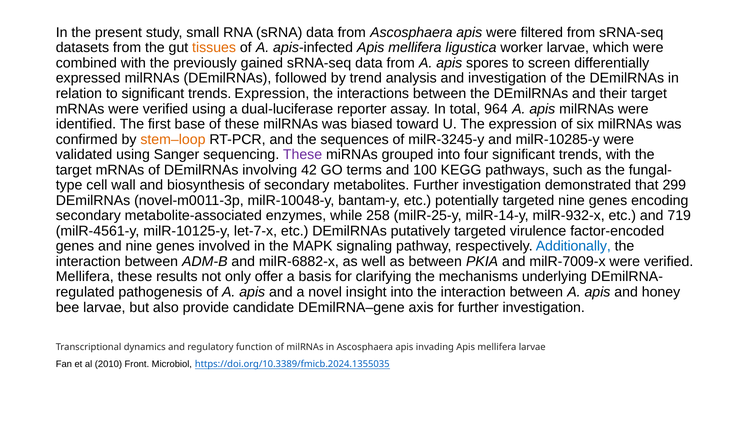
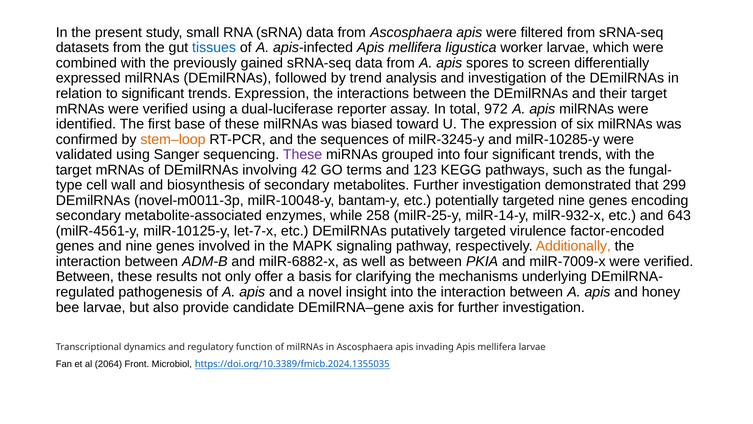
tissues colour: orange -> blue (214, 48)
964: 964 -> 972 (496, 109)
100: 100 -> 123 (425, 170)
719: 719 -> 643 (679, 216)
Additionally colour: blue -> orange (573, 246)
Mellifera: Mellifera -> Between (85, 277)
2010: 2010 -> 2064 (108, 364)
